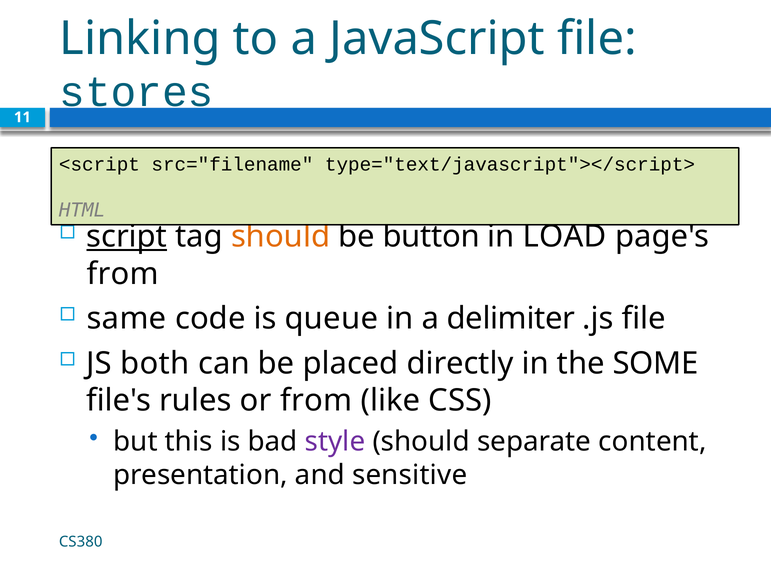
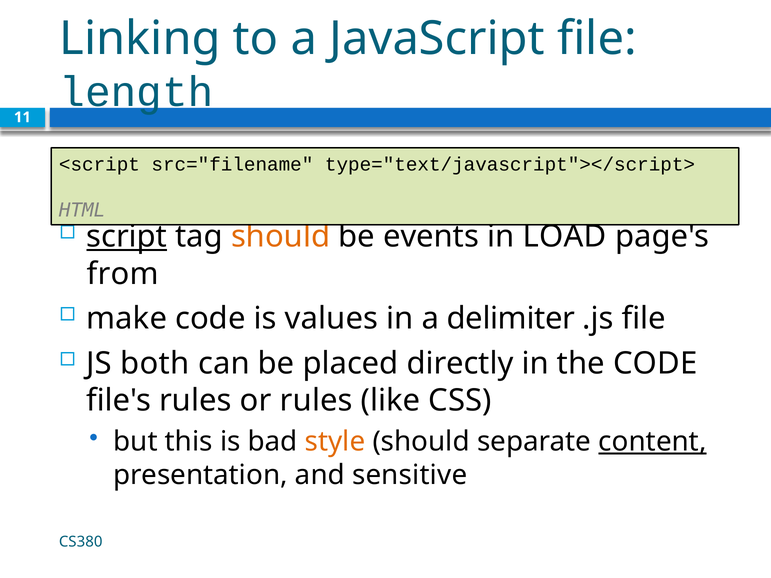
stores: stores -> length (136, 92)
button: button -> events (431, 237)
same: same -> make (127, 319)
queue: queue -> values (331, 319)
the SOME: SOME -> CODE (655, 364)
or from: from -> rules (316, 401)
style colour: purple -> orange (335, 442)
content underline: none -> present (652, 442)
